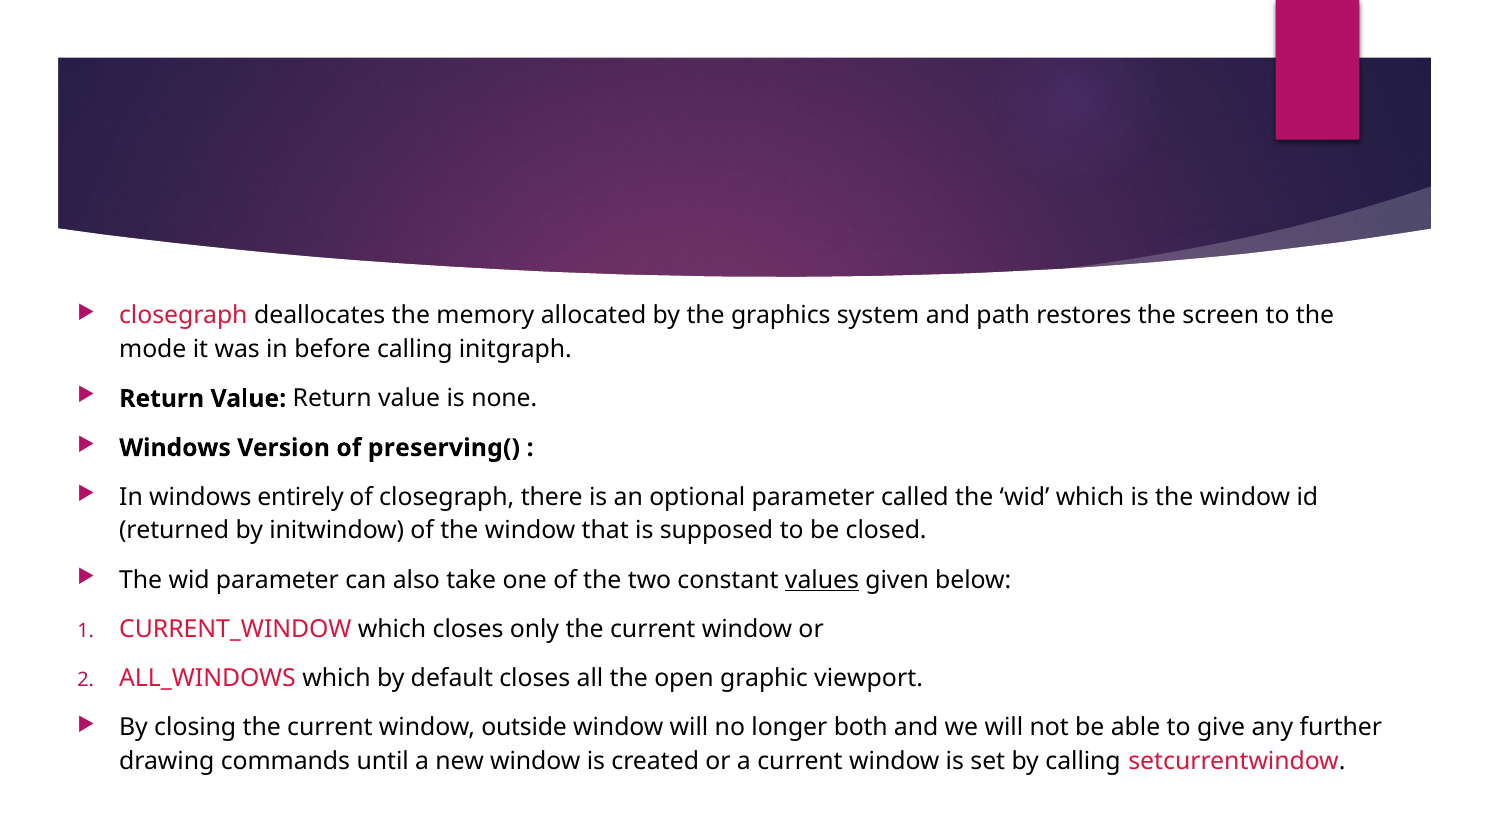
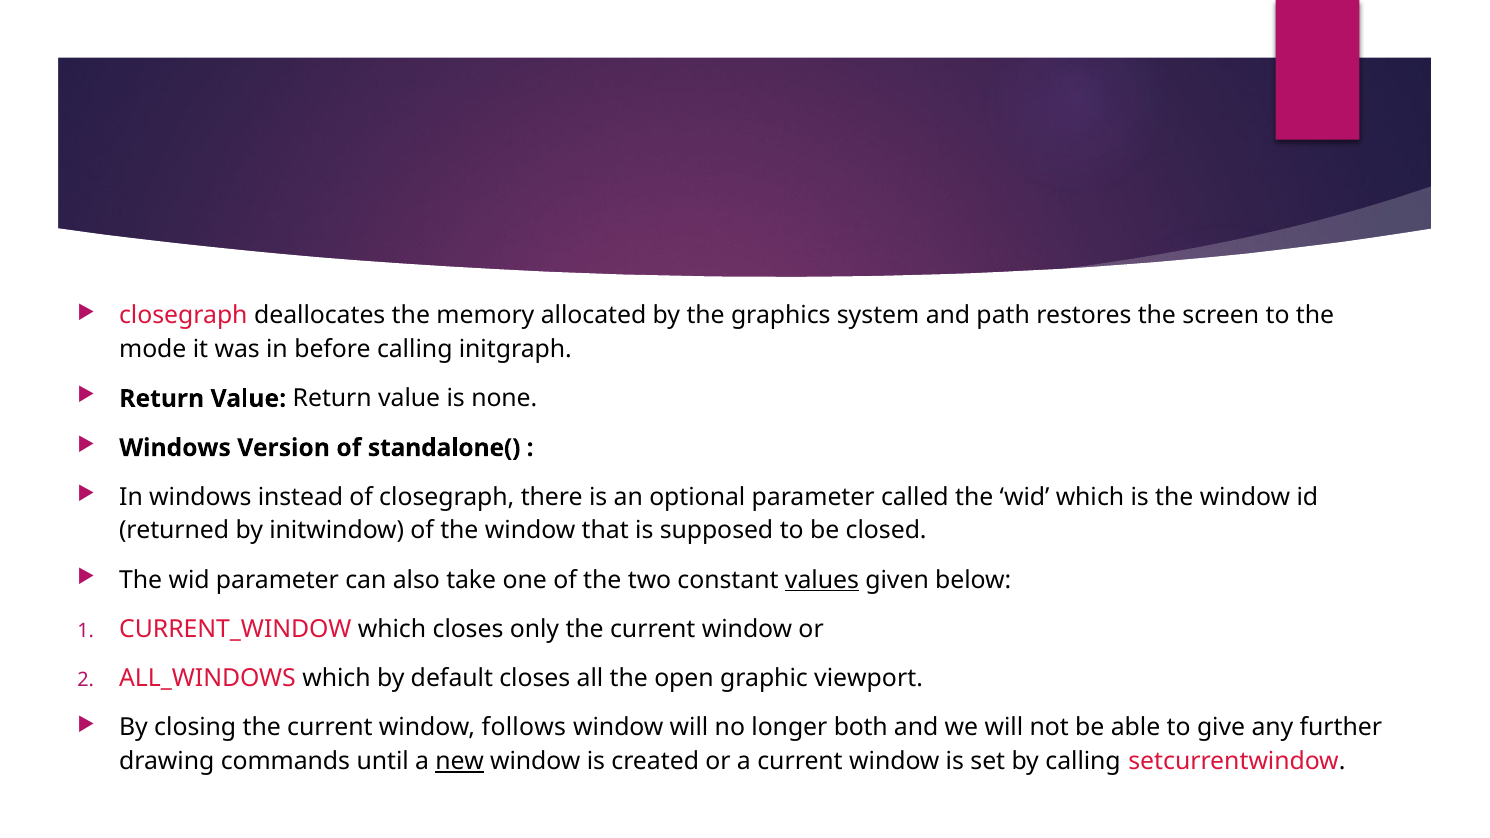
preserving(: preserving( -> standalone( (444, 448)
entirely: entirely -> instead (300, 497)
outside: outside -> follows (524, 728)
new underline: none -> present (460, 761)
